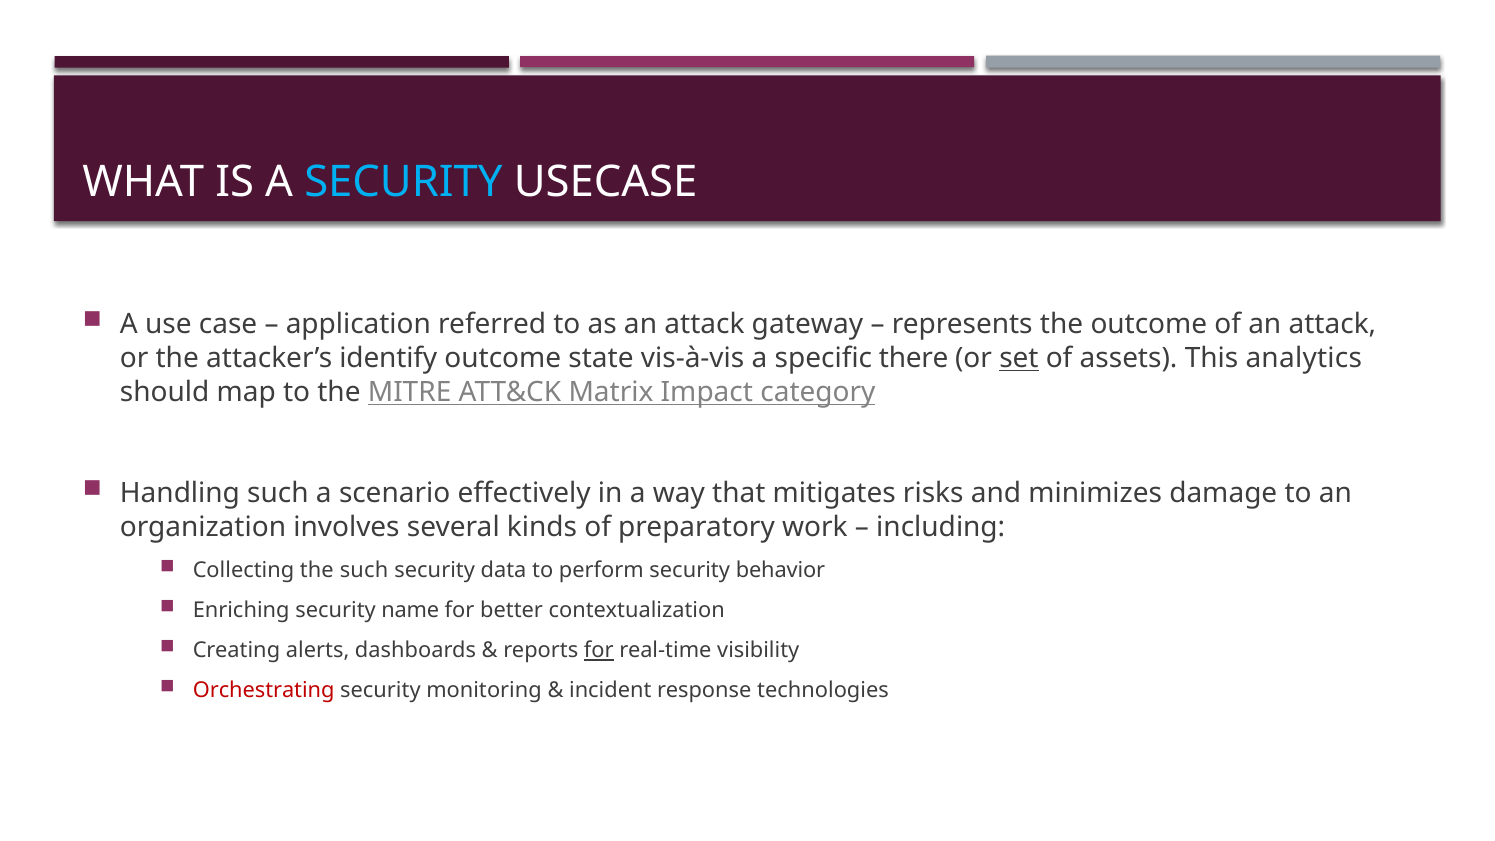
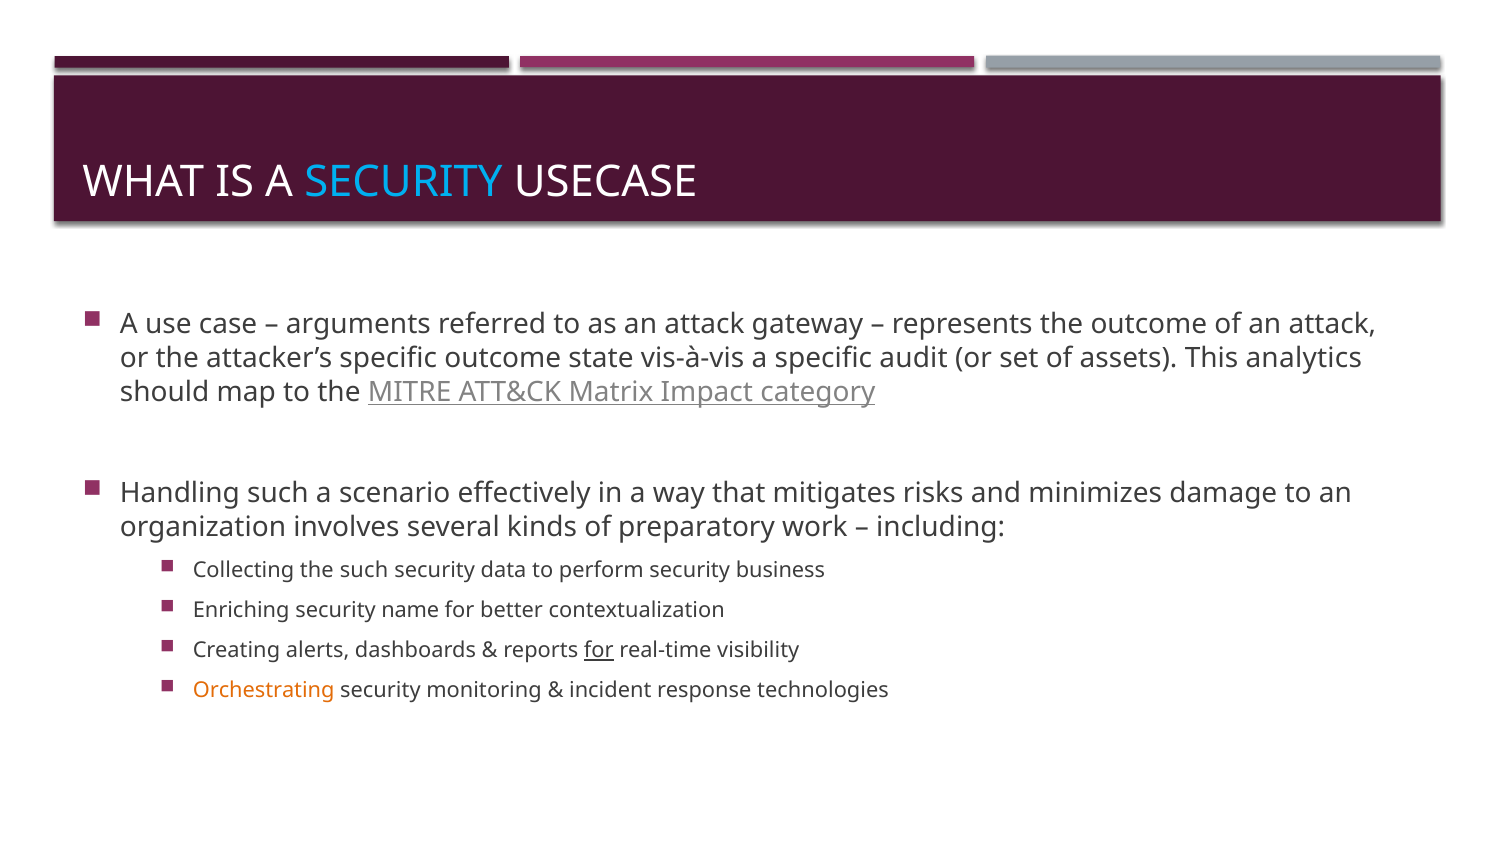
application: application -> arguments (358, 325)
attacker’s identify: identify -> specific (388, 358)
there: there -> audit (914, 358)
set underline: present -> none (1019, 358)
behavior: behavior -> business (780, 571)
Orchestrating colour: red -> orange (264, 690)
